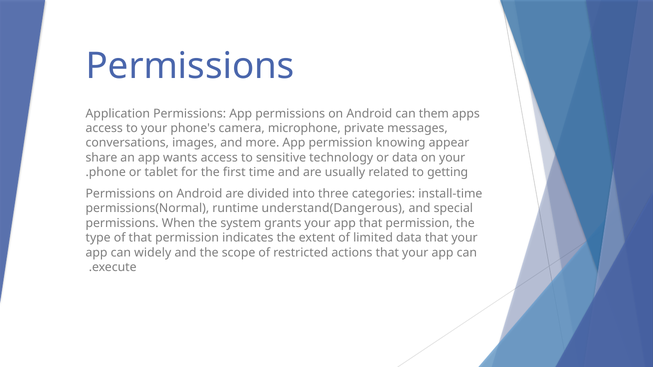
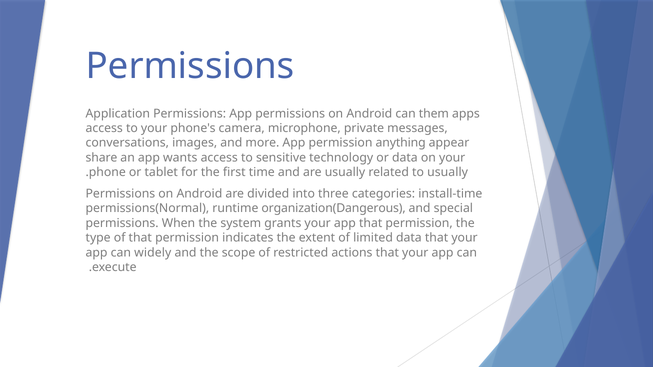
knowing: knowing -> anything (401, 143)
to getting: getting -> usually (448, 172)
understand(Dangerous: understand(Dangerous -> organization(Dangerous (334, 209)
